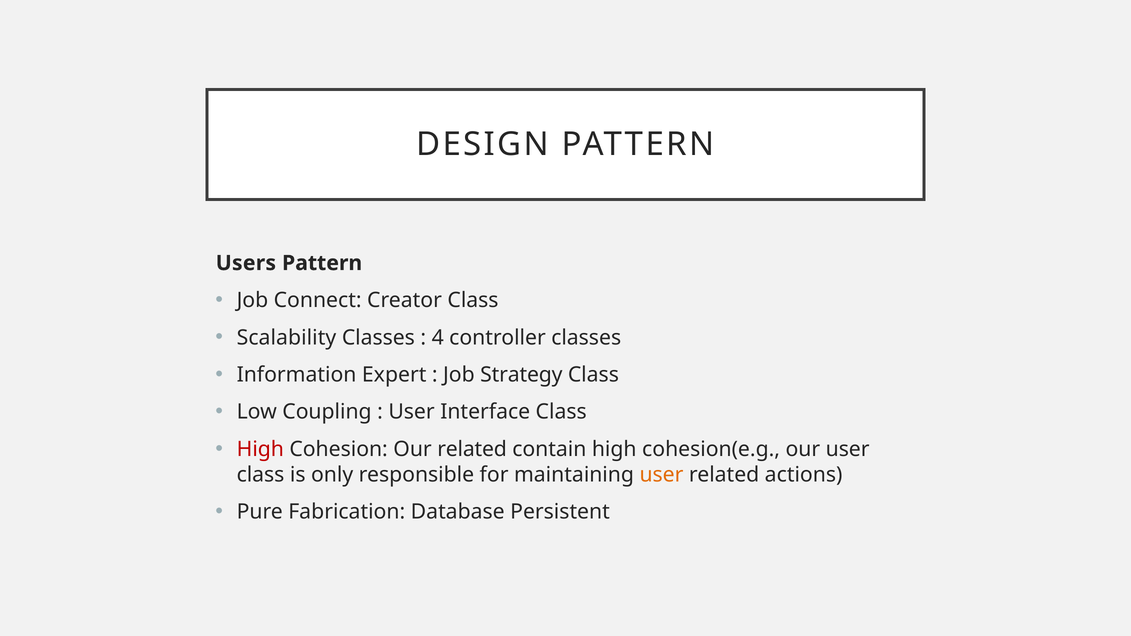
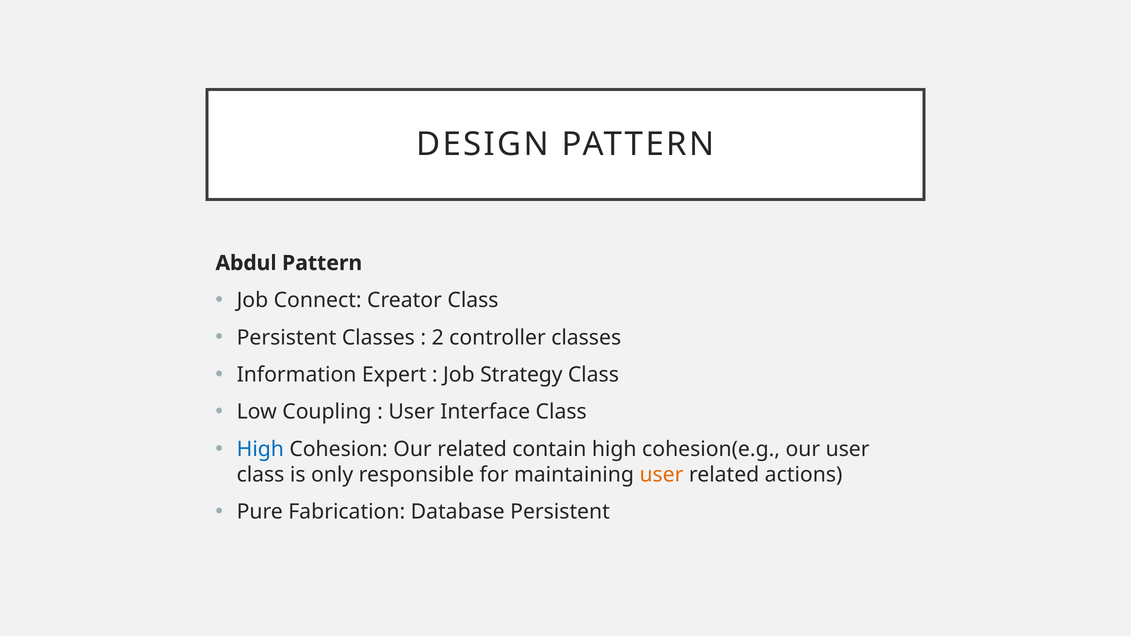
Users: Users -> Abdul (246, 263)
Scalability: Scalability -> Persistent (287, 338)
4: 4 -> 2 (438, 338)
High colour: red -> blue (260, 449)
